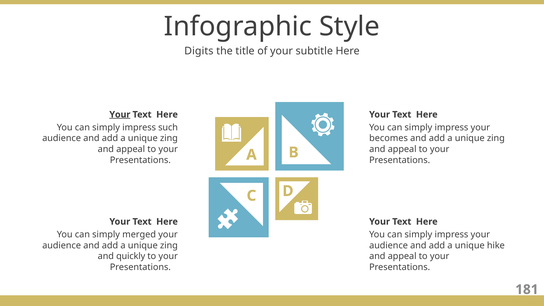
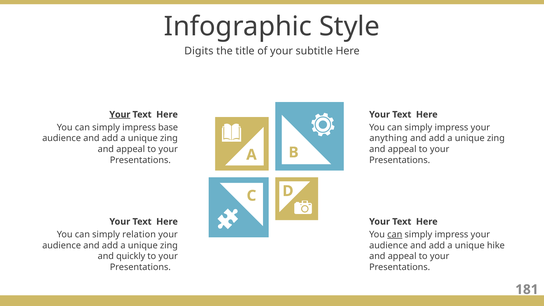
such: such -> base (168, 127)
becomes: becomes -> anything (388, 138)
merged: merged -> relation (139, 235)
can underline: none -> present (395, 235)
